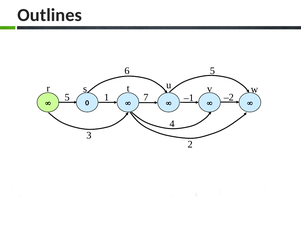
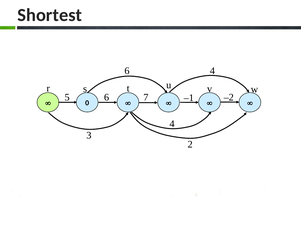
Outlines: Outlines -> Shortest (50, 15)
6 5: 5 -> 4 (212, 71)
5 1: 1 -> 6 (107, 98)
